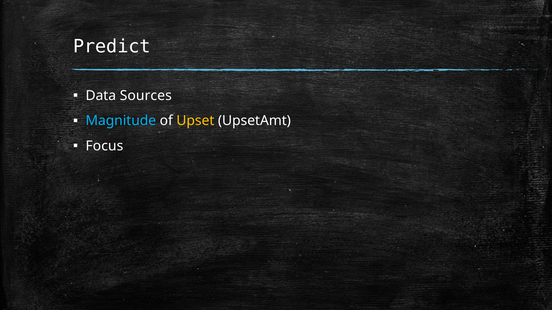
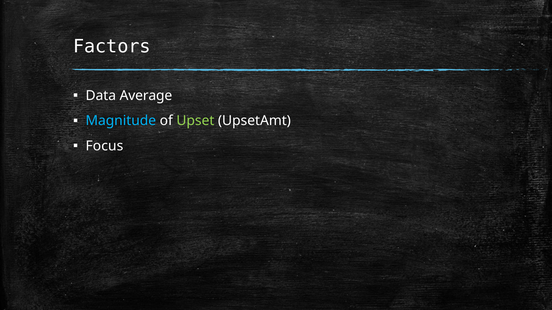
Predict: Predict -> Factors (112, 47)
Sources: Sources -> Average (146, 96)
Upset colour: yellow -> light green (195, 121)
